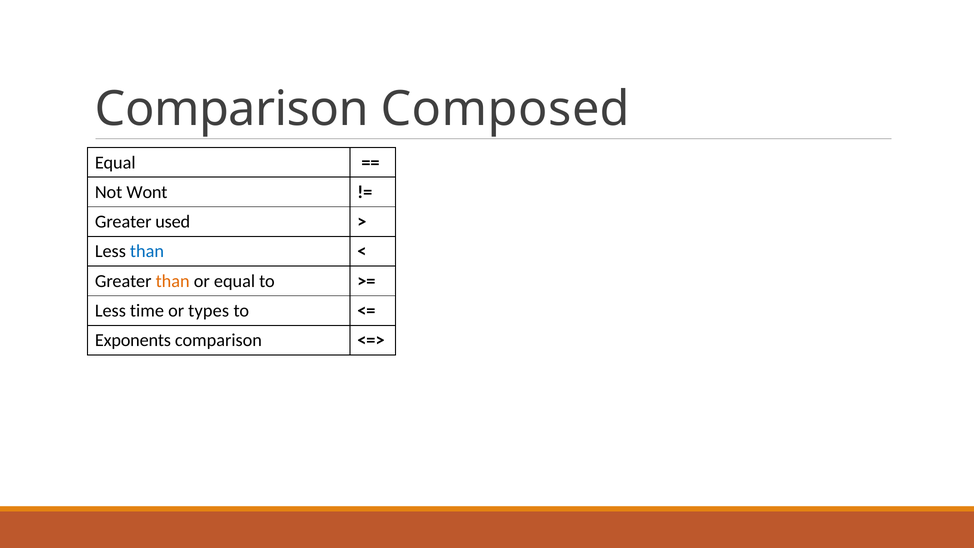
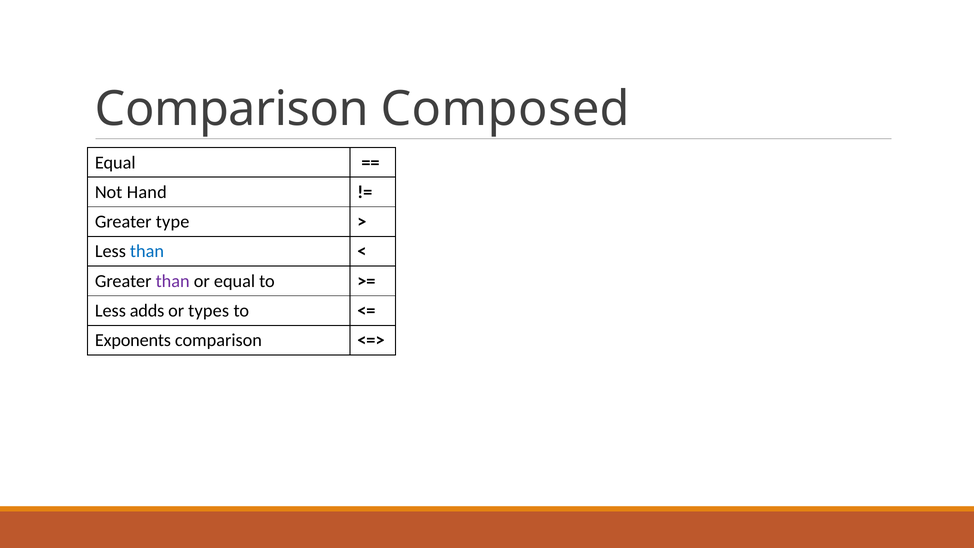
Wont: Wont -> Hand (147, 192)
used: used -> type (173, 222)
than colour: orange -> purple (173, 281)
time: time -> adds (147, 311)
